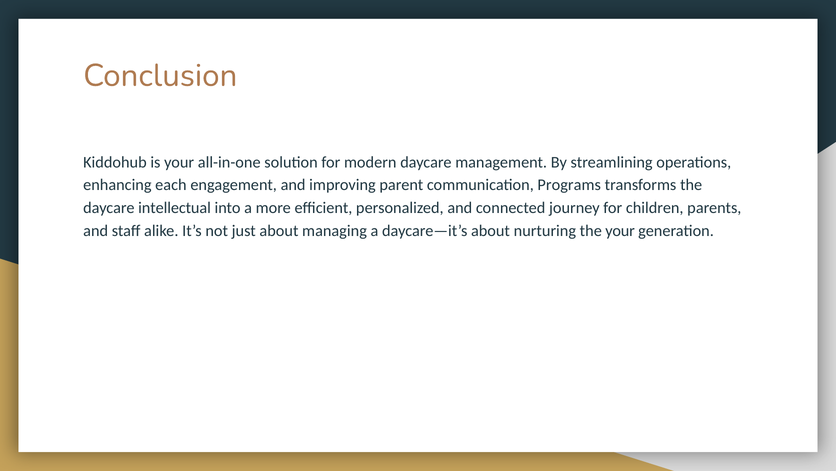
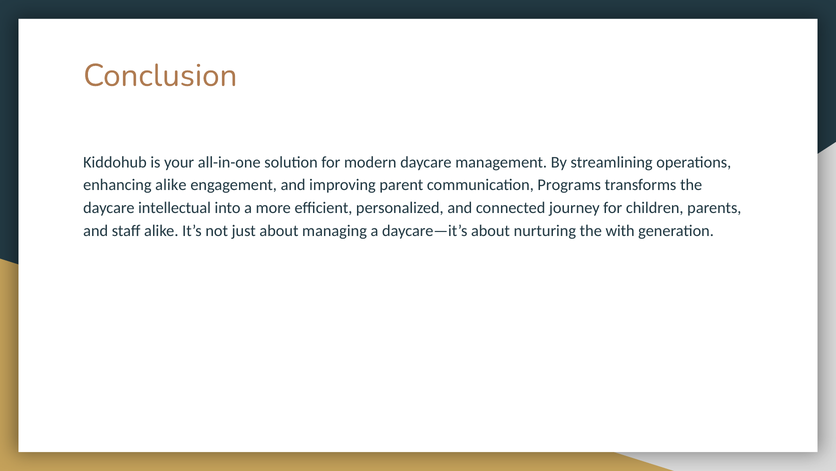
enhancing each: each -> alike (171, 185)
the your: your -> with (620, 230)
